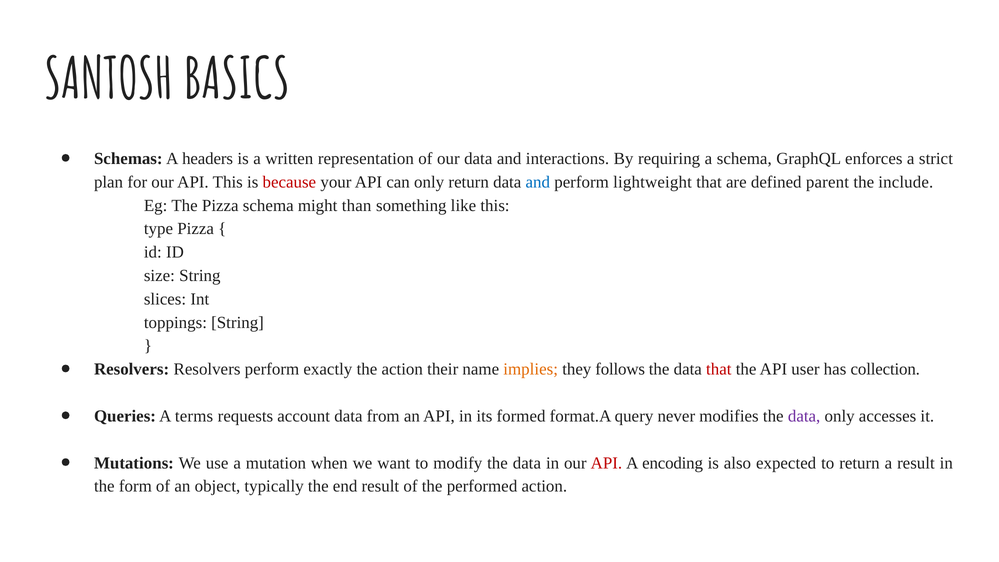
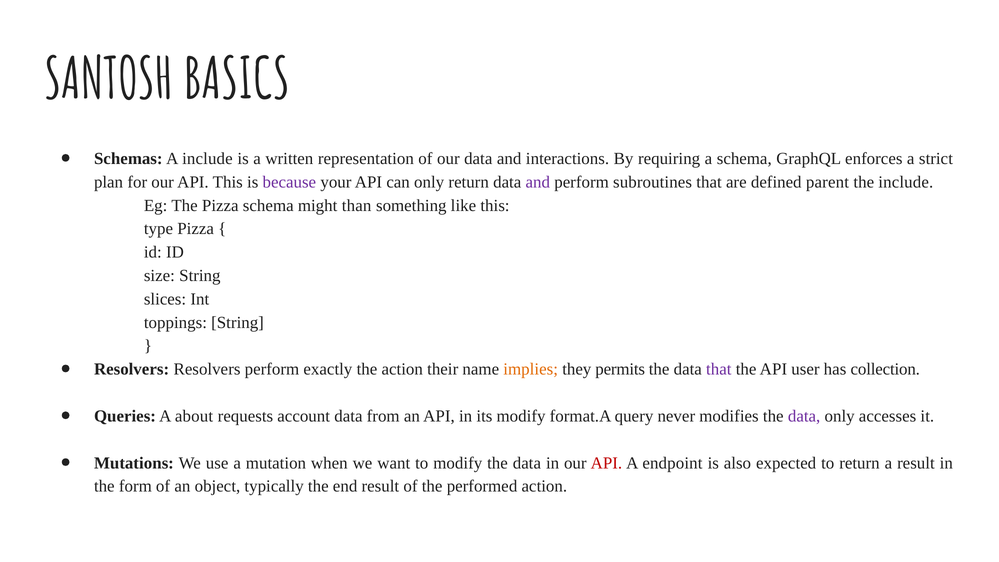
A headers: headers -> include (207, 159)
because colour: red -> purple (289, 182)
and colour: blue -> purple (538, 182)
lightweight: lightweight -> subroutines (653, 182)
follows: follows -> permits (620, 369)
that colour: red -> purple (719, 369)
terms: terms -> about (194, 416)
its formed: formed -> modify (521, 416)
encoding: encoding -> endpoint (672, 463)
